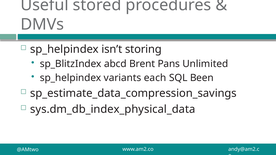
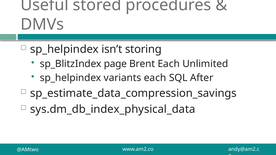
abcd: abcd -> page (115, 64)
Brent Pans: Pans -> Each (169, 64)
Been: Been -> After (202, 78)
